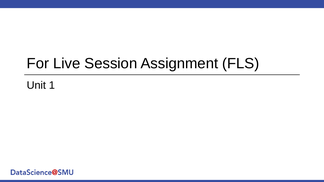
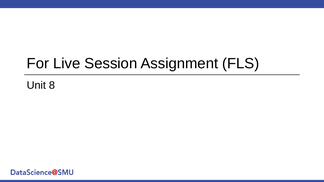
1: 1 -> 8 (52, 85)
